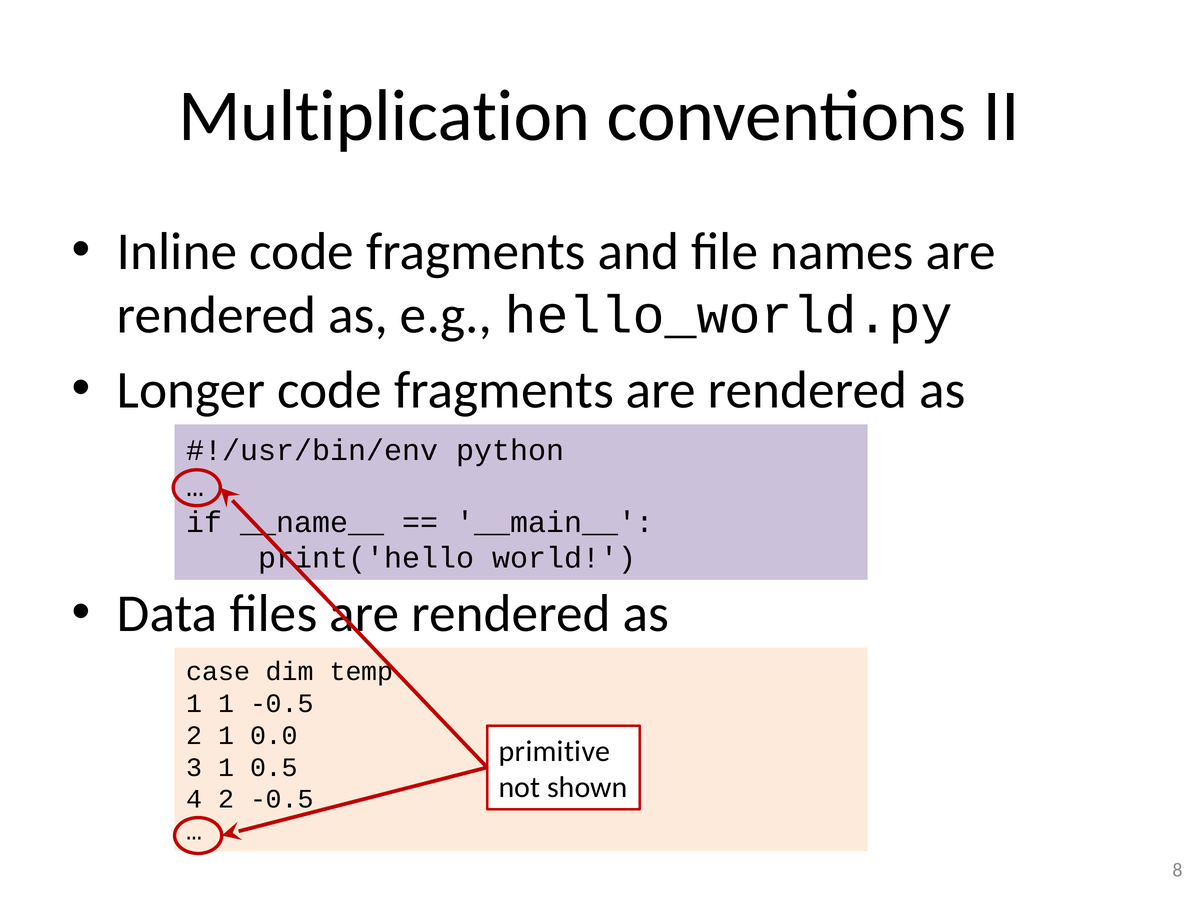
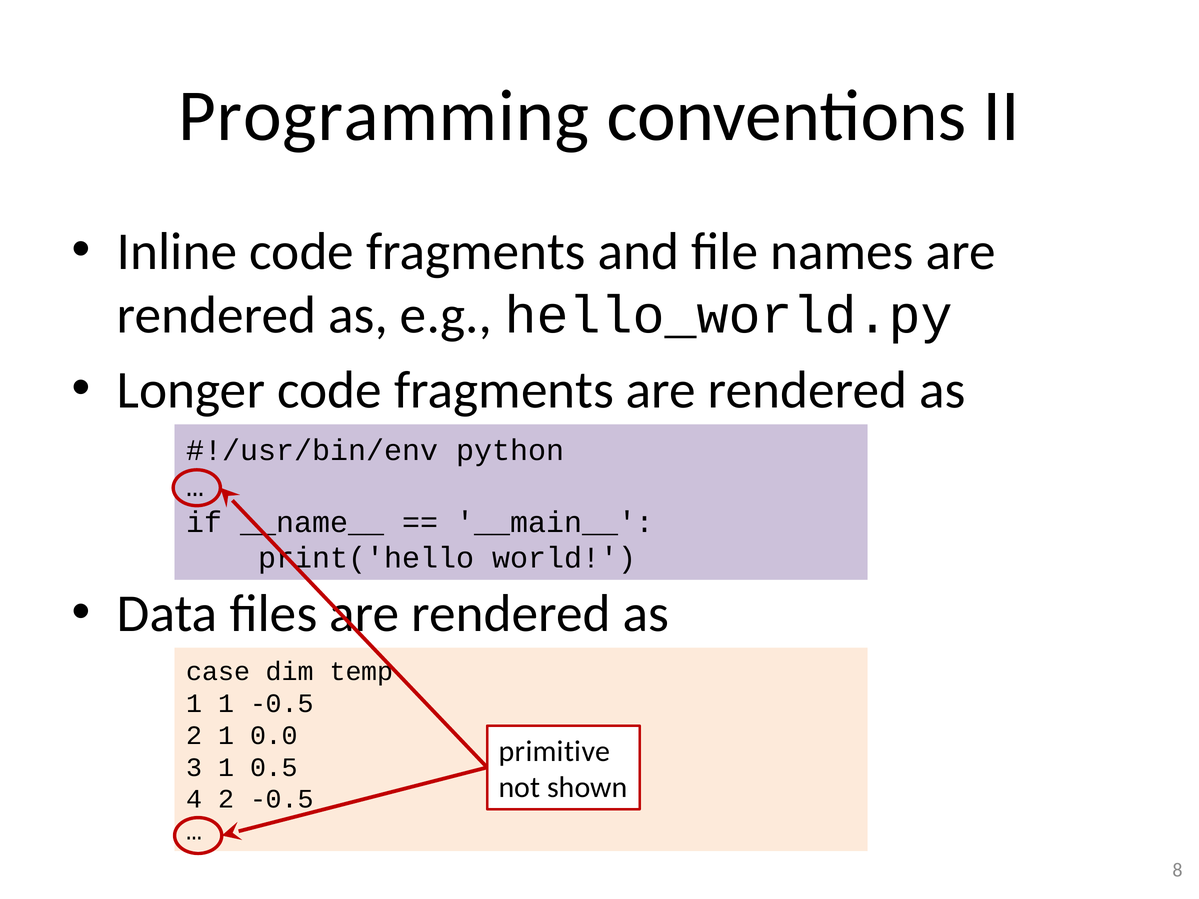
Multiplication: Multiplication -> Programming (384, 116)
